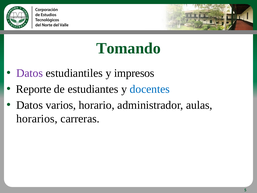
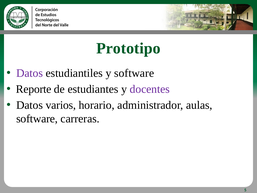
Tomando: Tomando -> Prototipo (128, 48)
y impresos: impresos -> software (134, 73)
docentes colour: blue -> purple (150, 89)
horarios: horarios -> software (37, 119)
